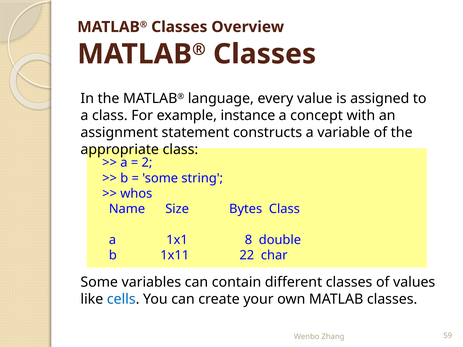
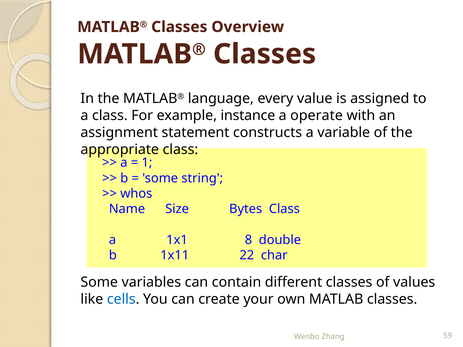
concept: concept -> operate (317, 116)
2: 2 -> 1 (147, 163)
